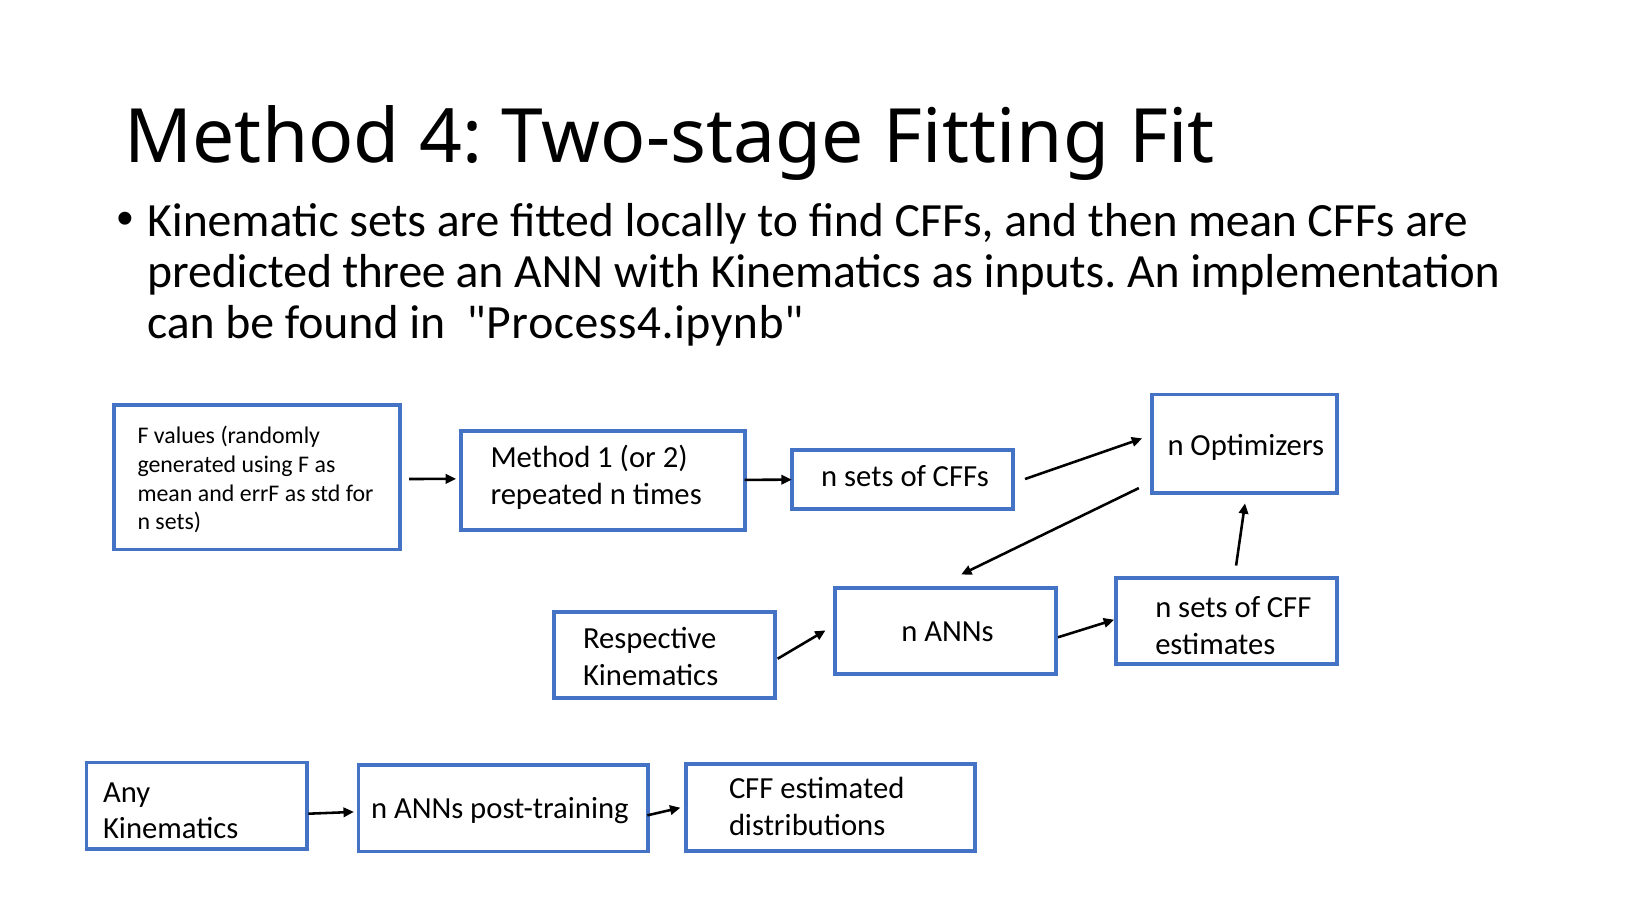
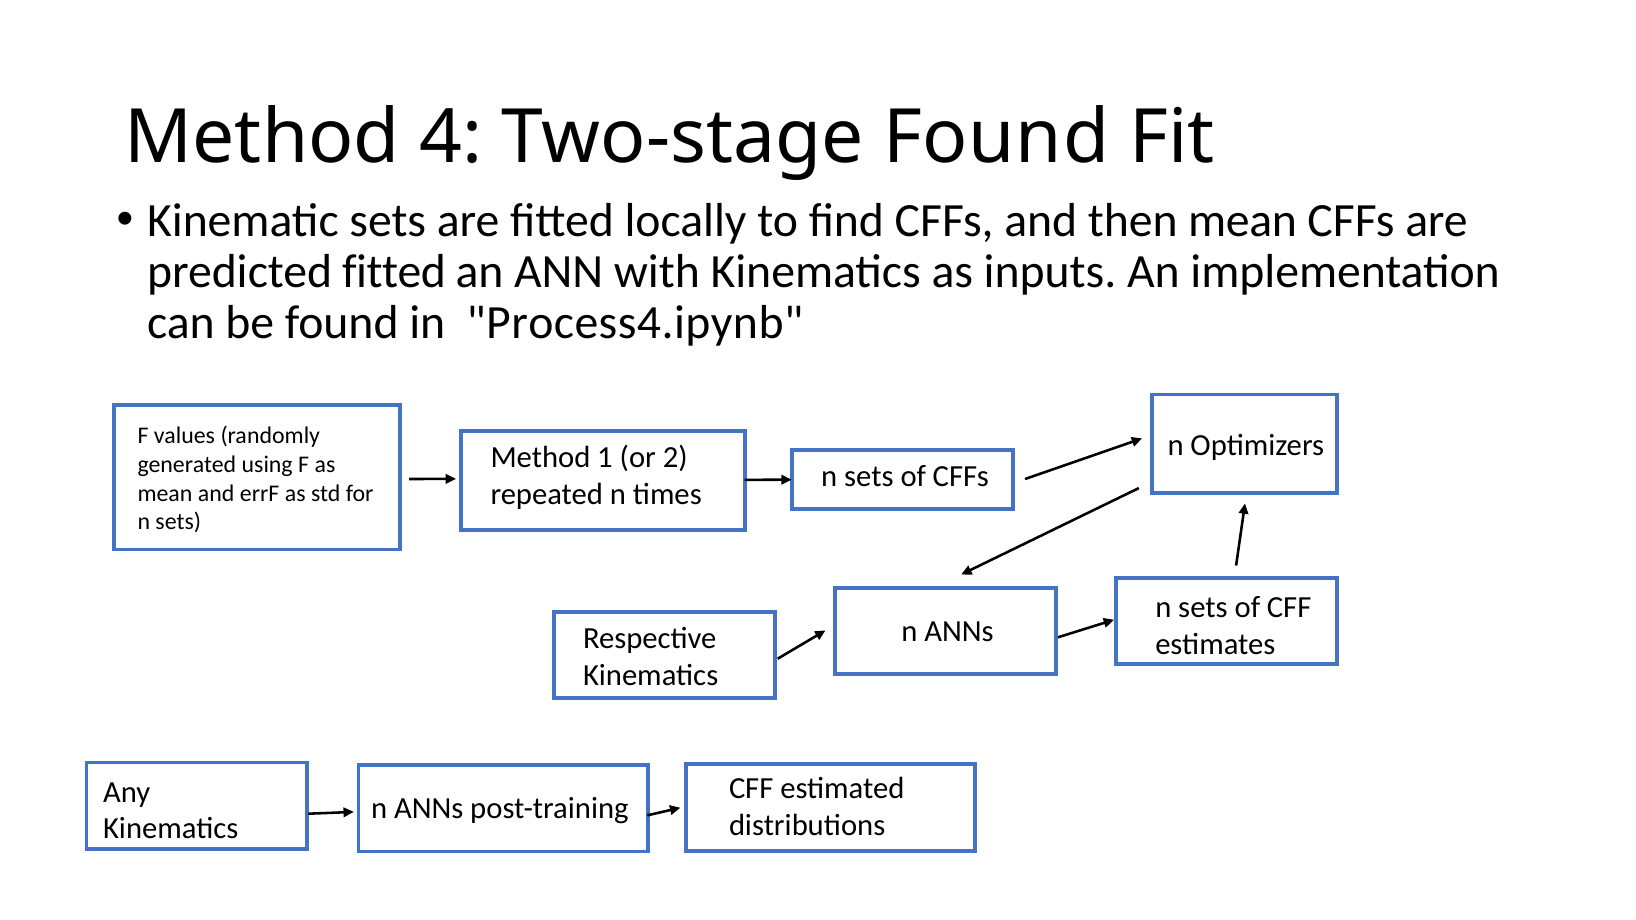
Two-stage Fitting: Fitting -> Found (996, 137)
predicted three: three -> fitted (394, 272)
